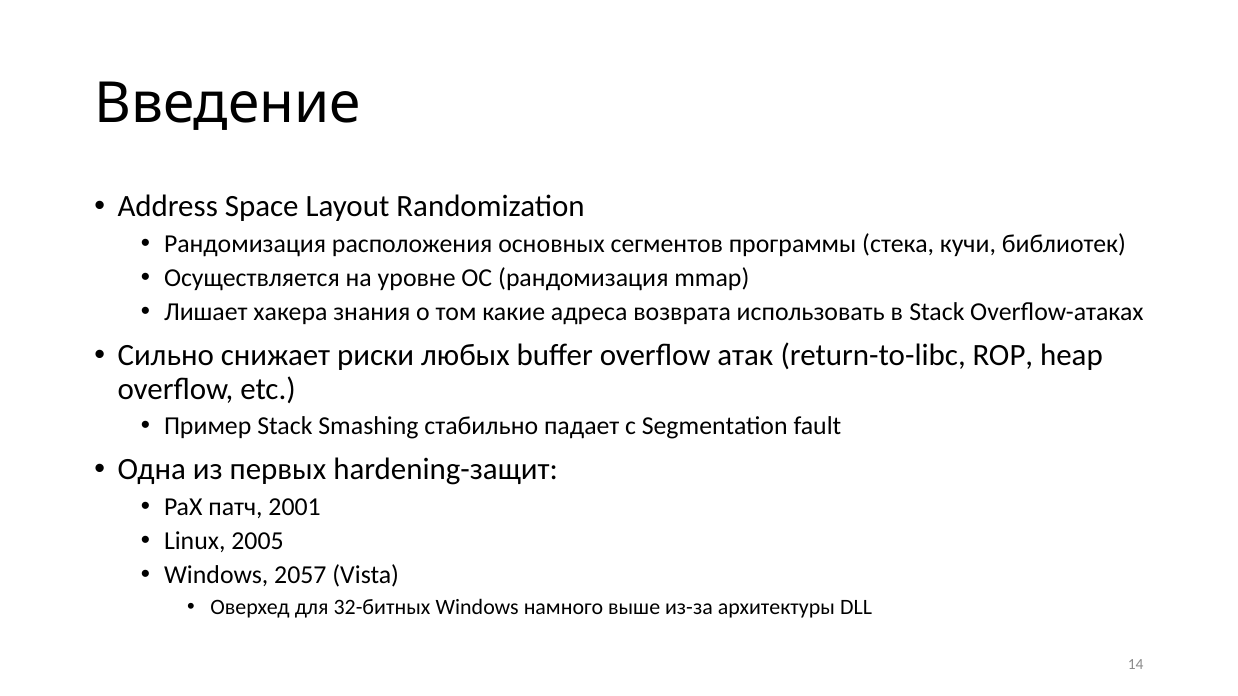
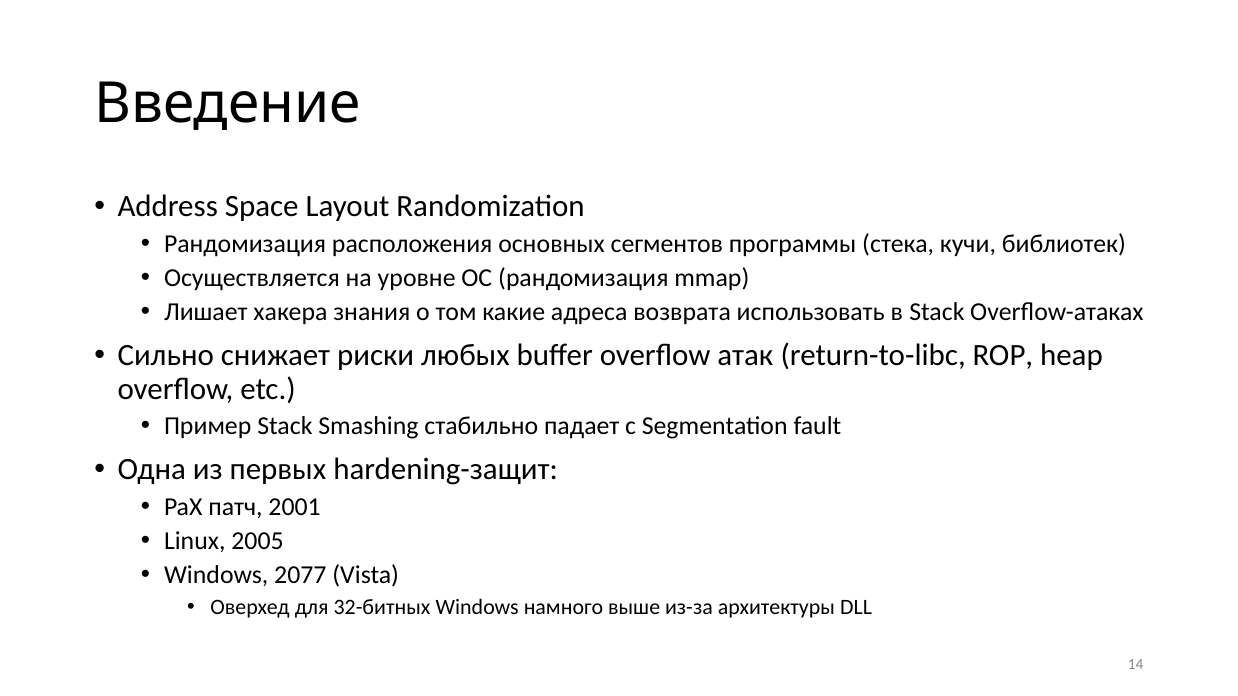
2057: 2057 -> 2077 (300, 575)
